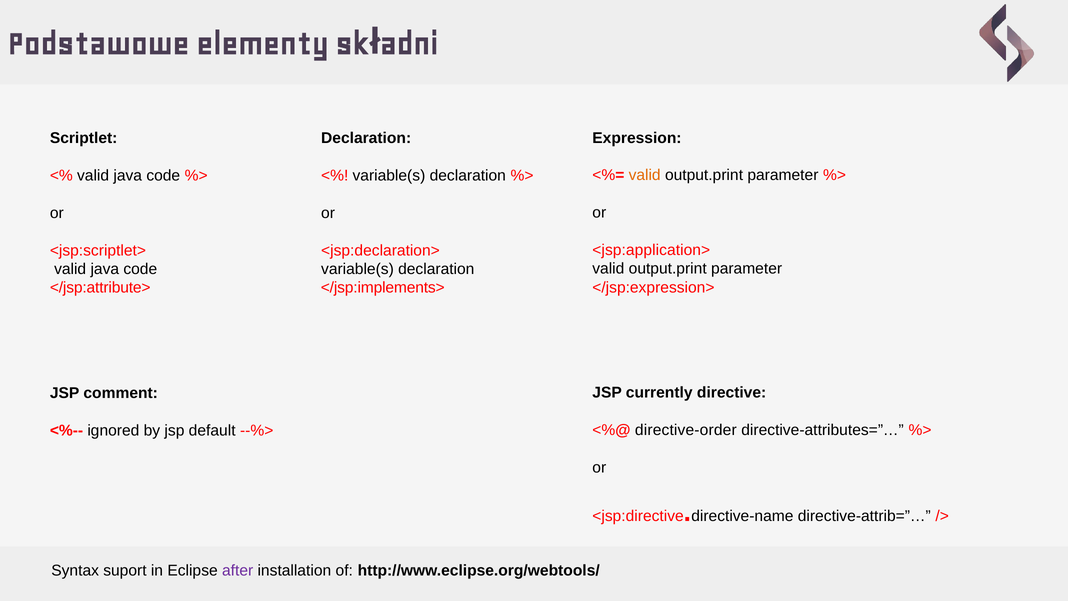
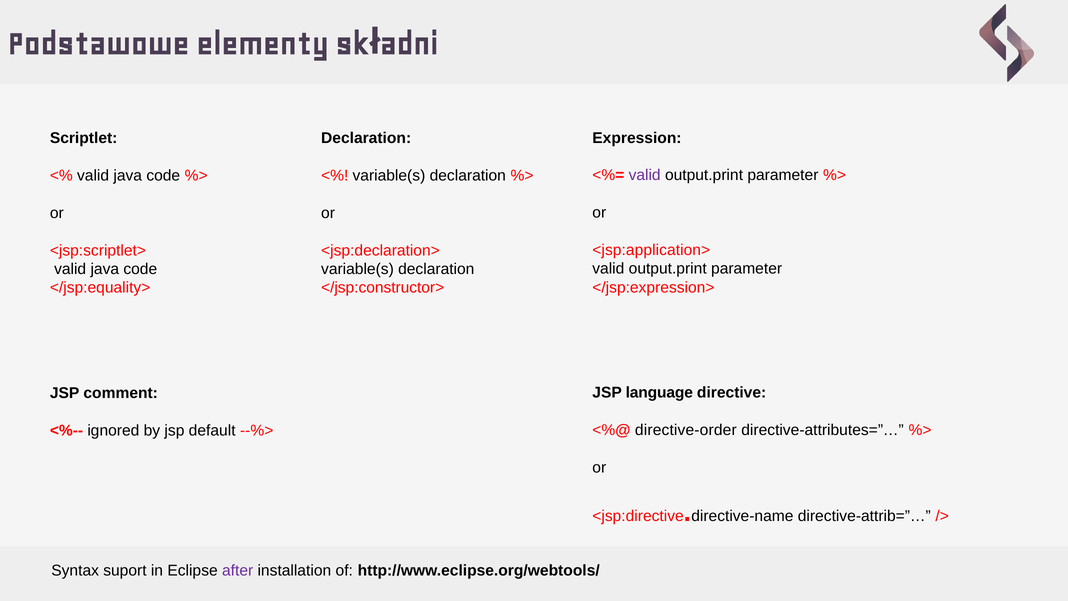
valid colour: orange -> purple (645, 175)
</jsp:attribute>: </jsp:attribute> -> </jsp:equality> (100, 288)
</jsp:implements>: </jsp:implements> -> </jsp:constructor> (383, 288)
currently: currently -> language (659, 393)
